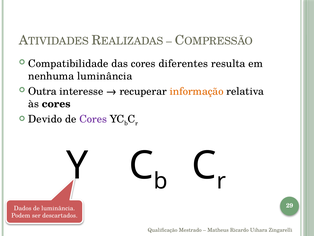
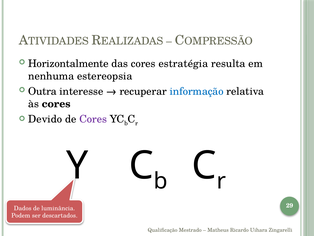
Compatibilidade: Compatibilidade -> Horizontalmente (68, 64)
diferentes: diferentes -> estratégia (183, 64)
nenhuma luminância: luminância -> estereopsia (105, 76)
informação colour: orange -> blue (197, 91)
